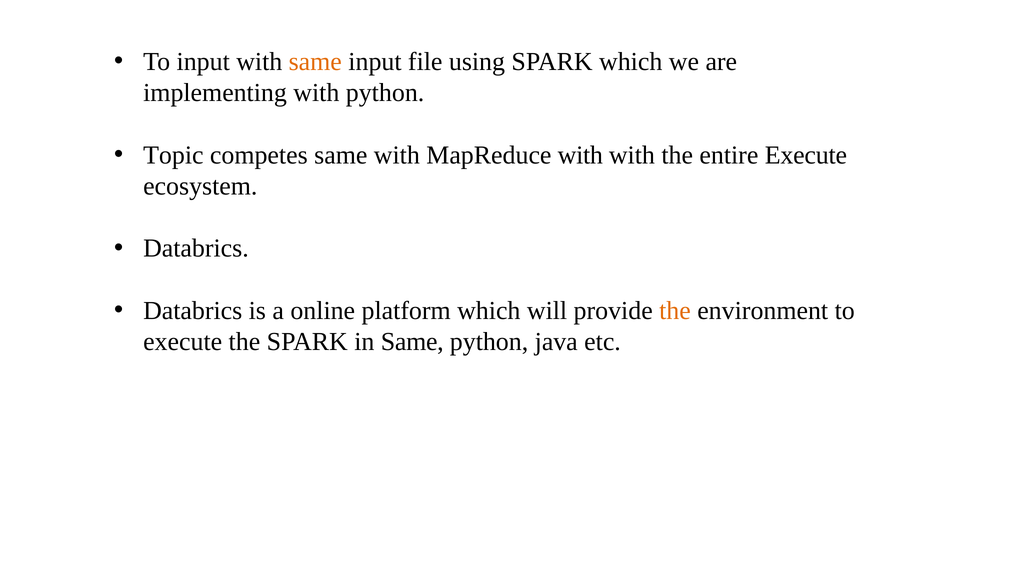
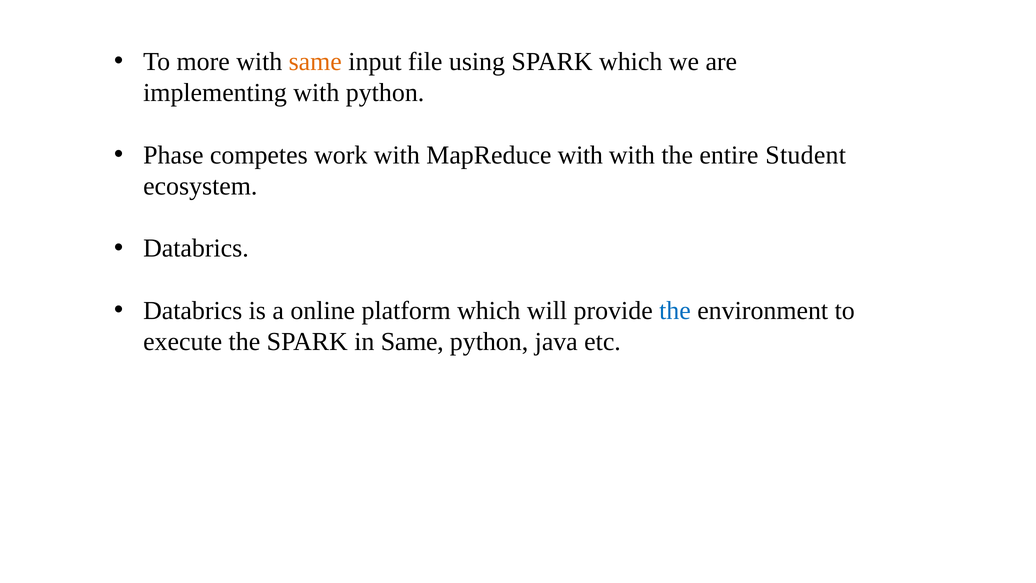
To input: input -> more (203, 62)
Topic: Topic -> Phase (173, 155)
competes same: same -> work (341, 155)
entire Execute: Execute -> Student (806, 155)
the colour: orange -> blue (675, 310)
